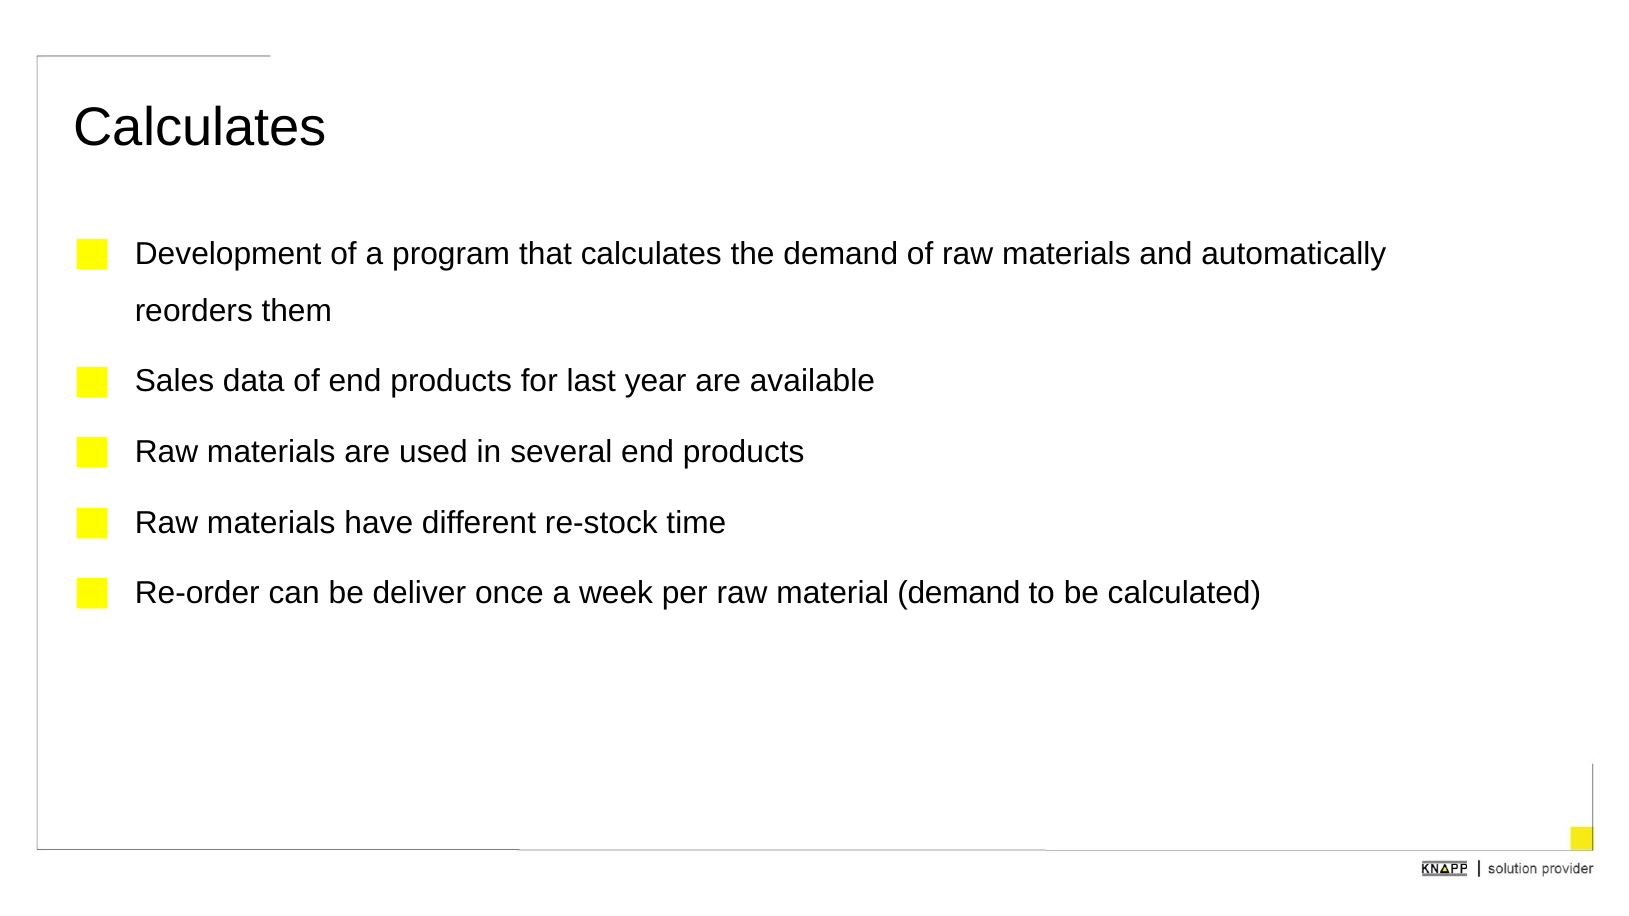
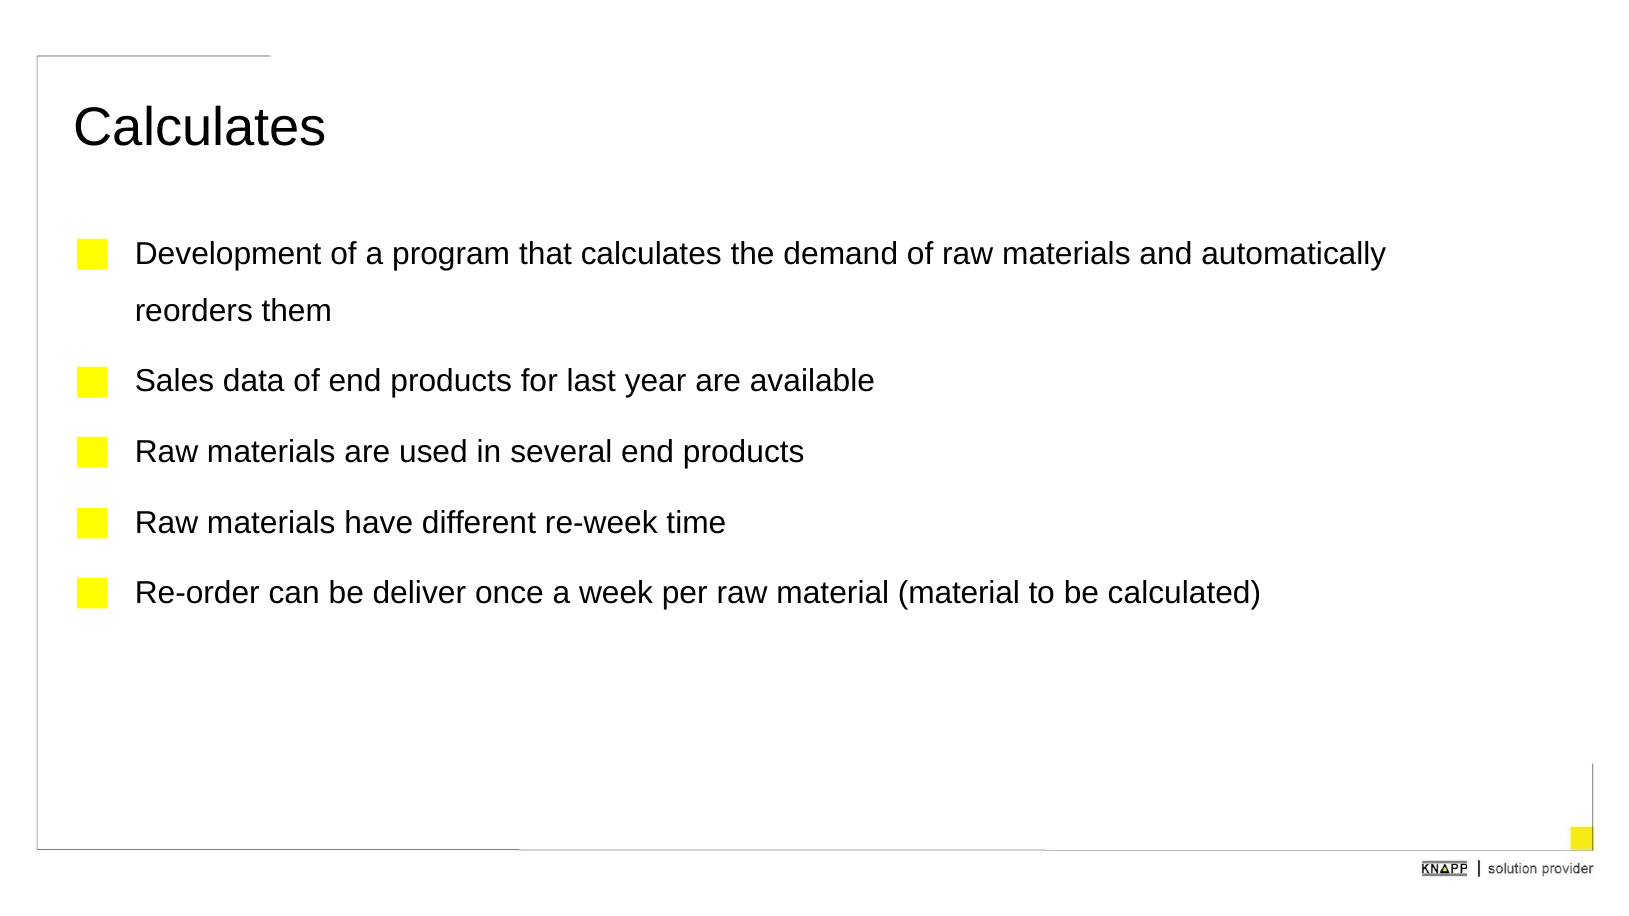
re-stock: re-stock -> re-week (601, 523)
material demand: demand -> material (959, 593)
